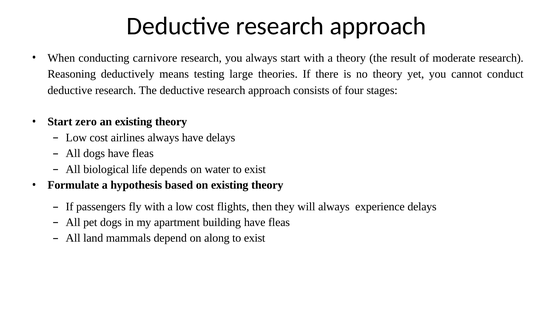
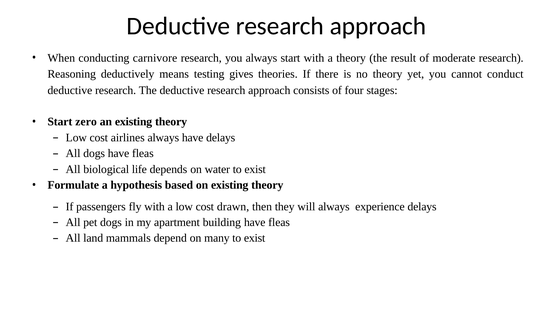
large: large -> gives (241, 74)
flights: flights -> drawn (233, 207)
along: along -> many (217, 238)
